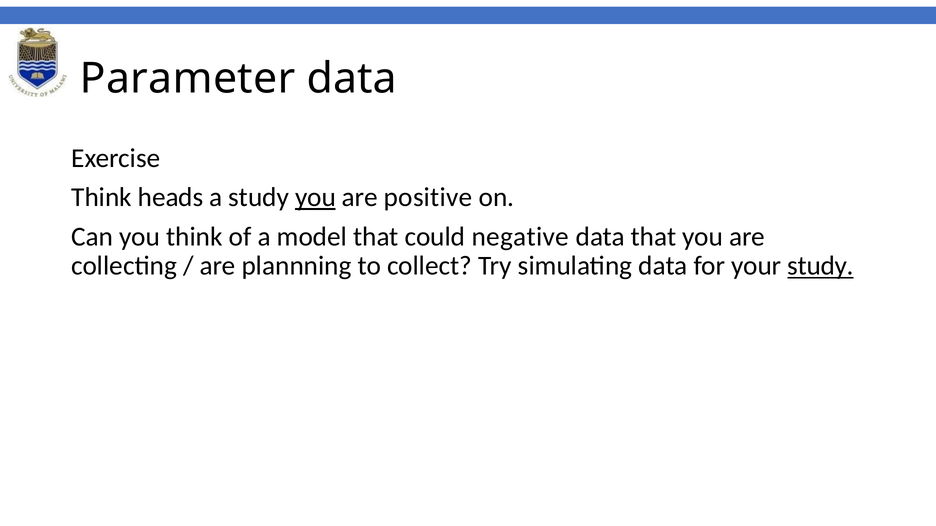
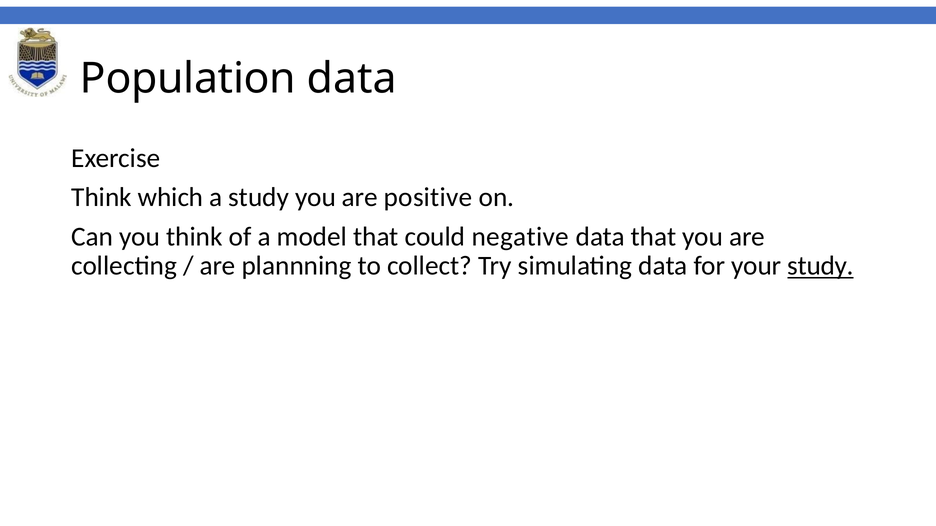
Parameter: Parameter -> Population (188, 79)
heads: heads -> which (171, 197)
you underline: present -> none (315, 197)
